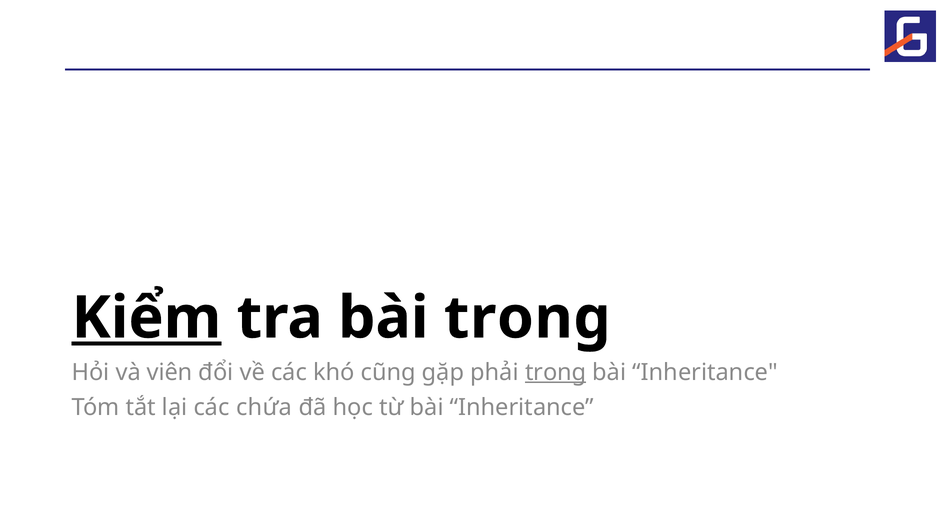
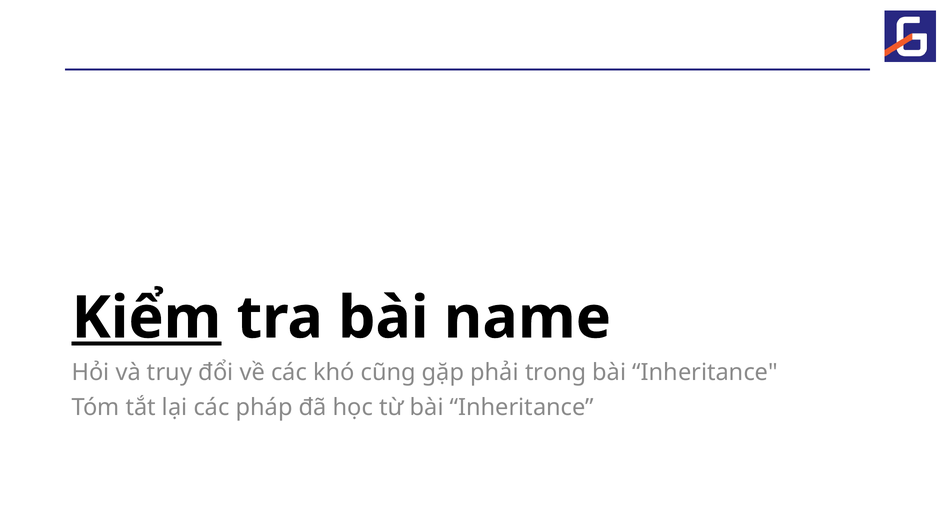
bài trong: trong -> name (527, 318)
viên: viên -> truy (170, 372)
trong underline: present -> none (556, 372)
chứa: chứa -> pháp (264, 407)
